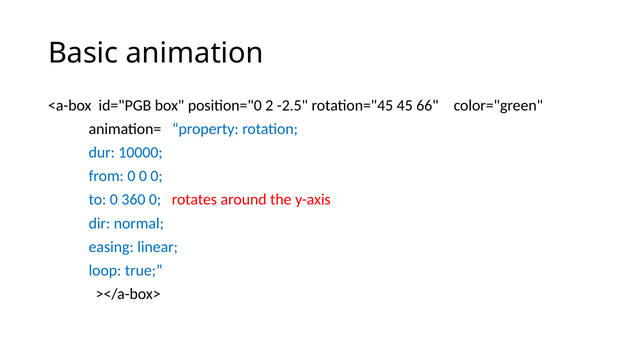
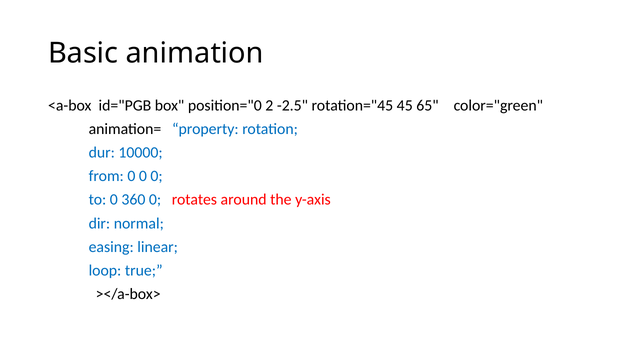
66: 66 -> 65 (427, 105)
